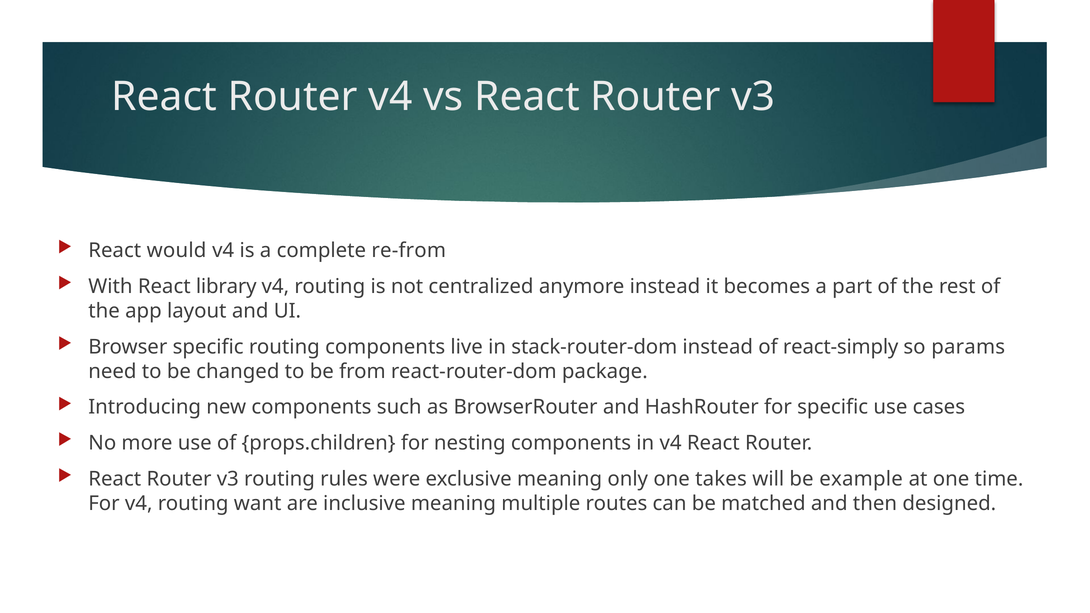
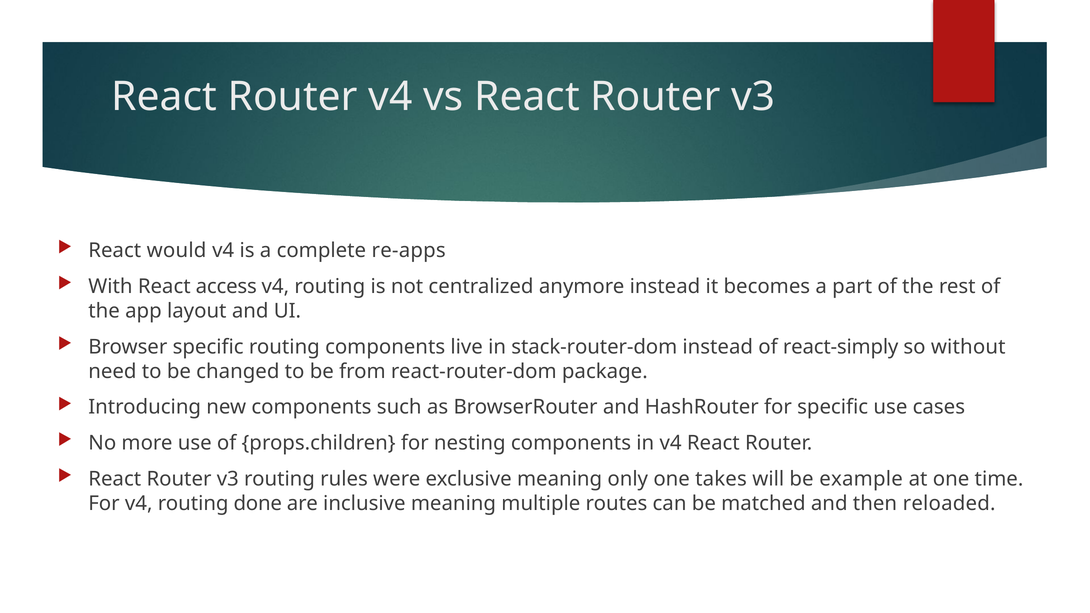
re-from: re-from -> re-apps (409, 251)
library: library -> access (226, 286)
params: params -> without (968, 347)
want: want -> done (258, 504)
designed: designed -> reloaded (949, 504)
